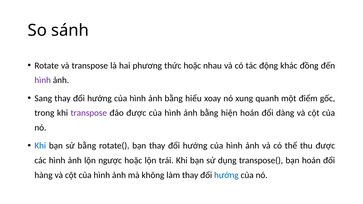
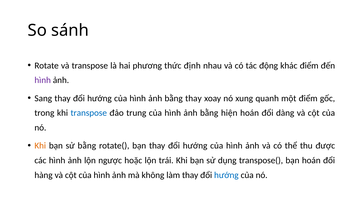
thức hoặc: hoặc -> định (192, 66)
khác đồng: đồng -> điểm (309, 66)
bằng hiểu: hiểu -> thay (193, 98)
transpose colour: purple -> blue (89, 113)
đảo được: được -> trung (136, 113)
Khi colour: blue -> orange (40, 146)
